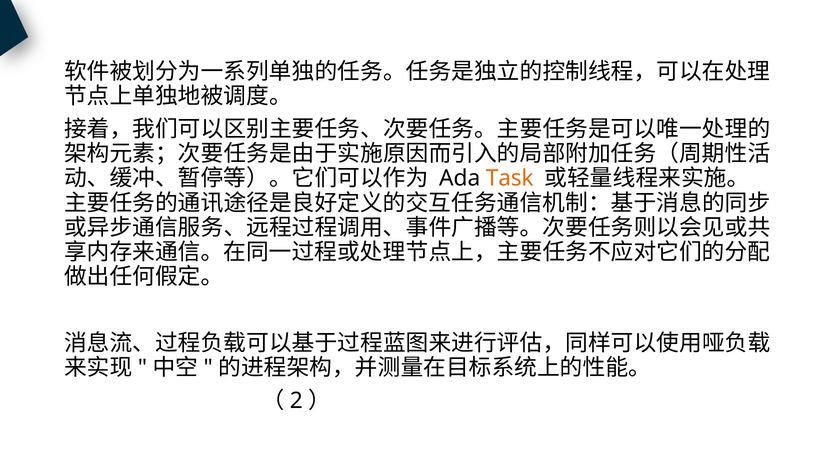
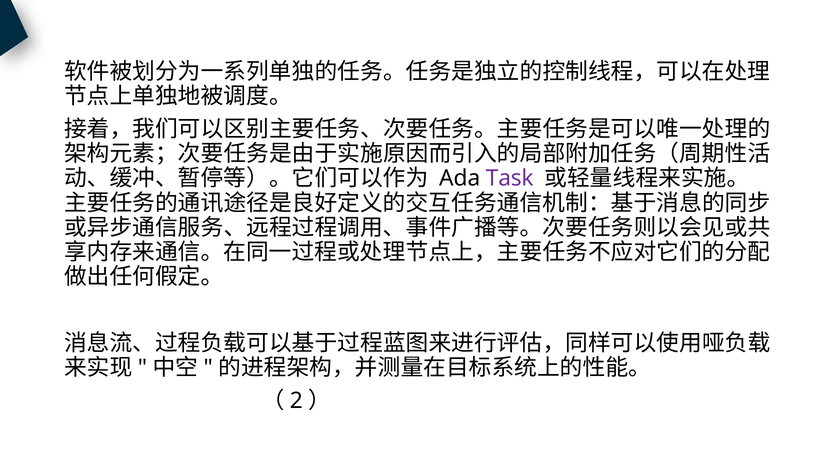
Task colour: orange -> purple (510, 179)
